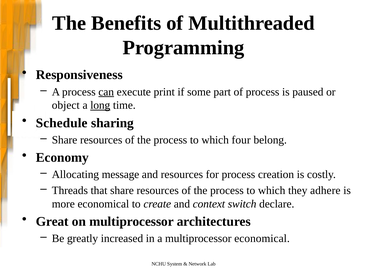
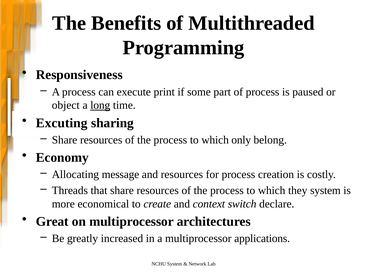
can underline: present -> none (106, 92)
Schedule: Schedule -> Excuting (62, 123)
four: four -> only (241, 140)
they adhere: adhere -> system (325, 191)
multiprocessor economical: economical -> applications (262, 239)
